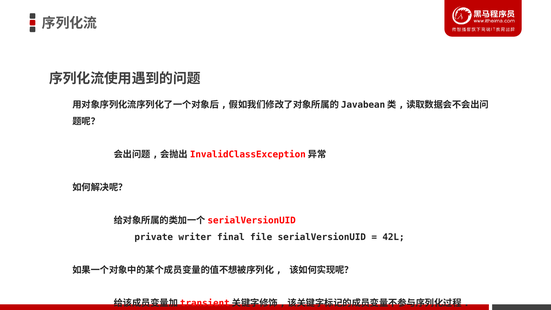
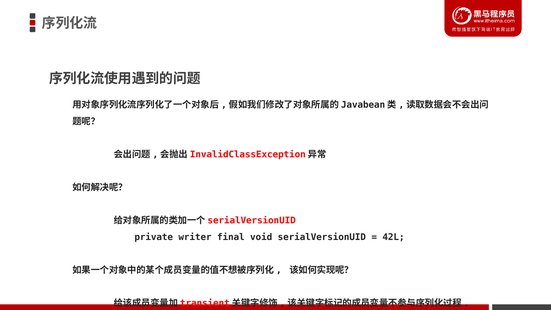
file: file -> void (261, 237)
